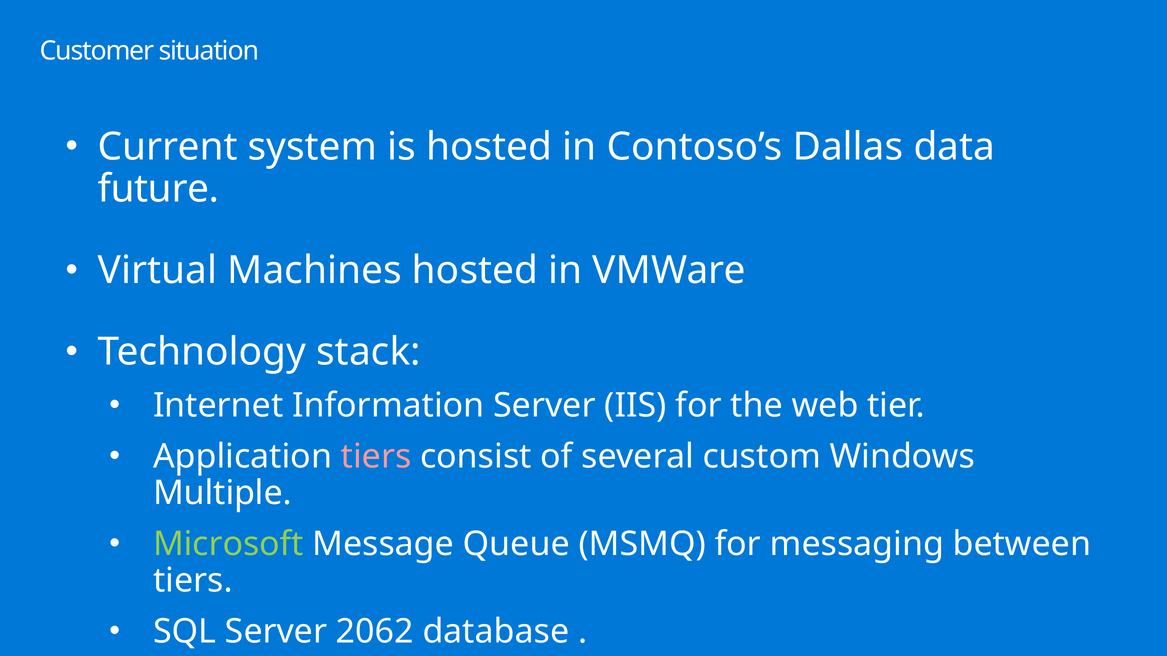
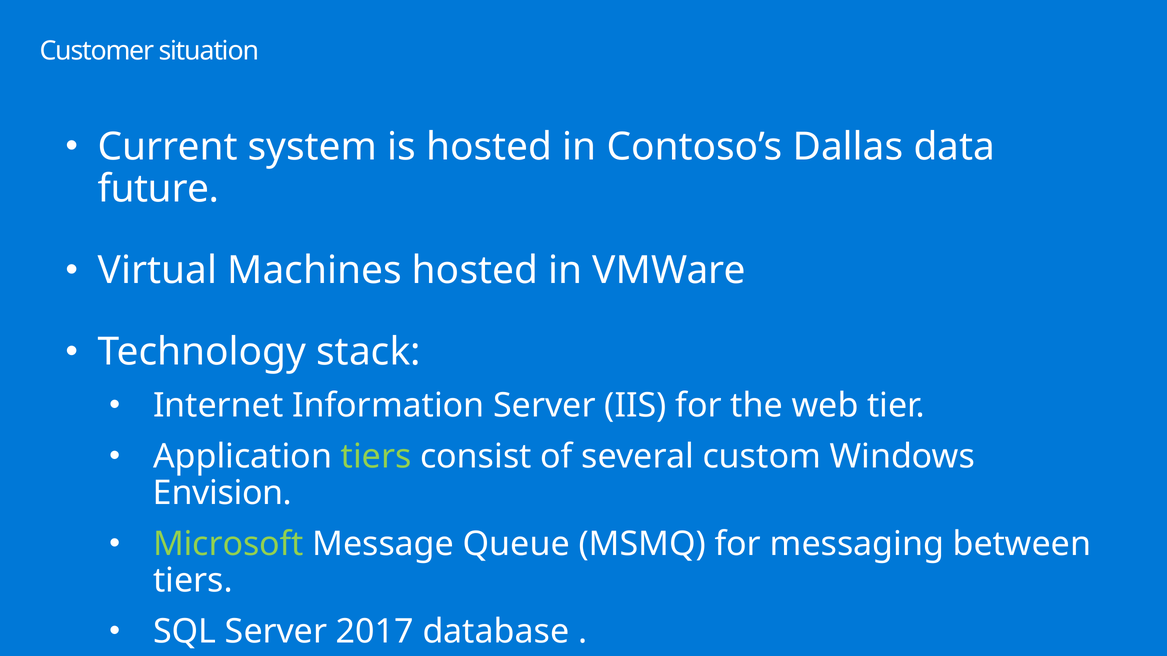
tiers colour: pink -> light green (376, 457)
Multiple: Multiple -> Envision (223, 493)
2062: 2062 -> 2017 (375, 632)
